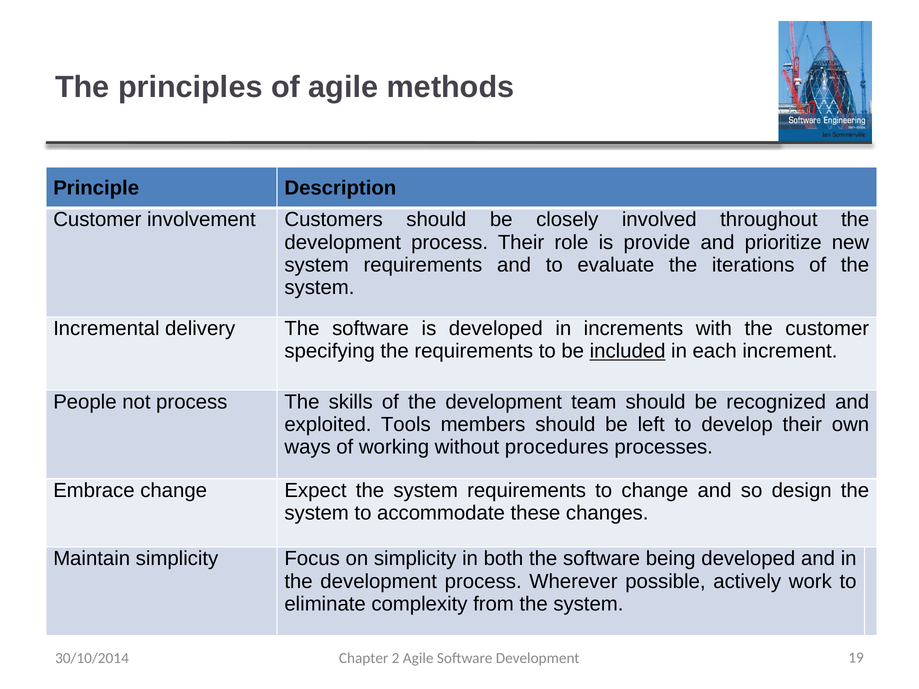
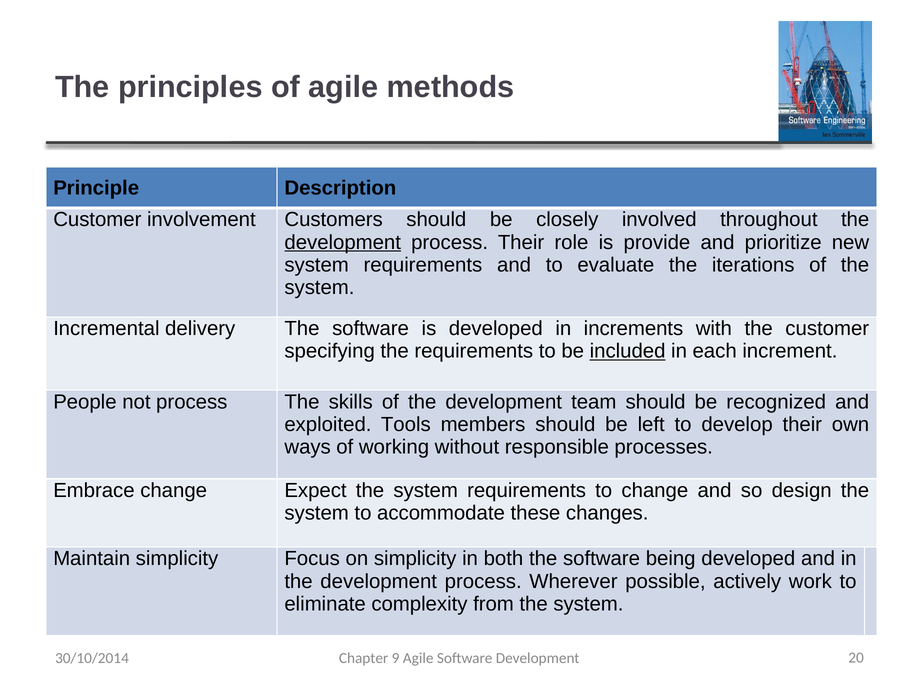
development underline: none -> present (343, 242)
procedures: procedures -> responsible (557, 447)
2: 2 -> 9 (396, 658)
19: 19 -> 20 (856, 658)
